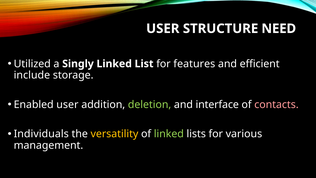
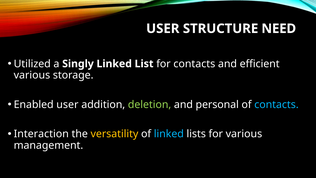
for features: features -> contacts (194, 64)
include: include -> various (32, 75)
interface: interface -> personal (217, 104)
contacts colour: pink -> light blue (276, 104)
Individuals: Individuals -> Interaction (41, 134)
linked colour: light green -> light blue (169, 134)
